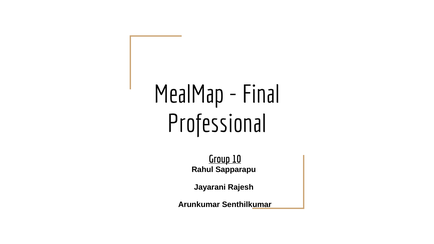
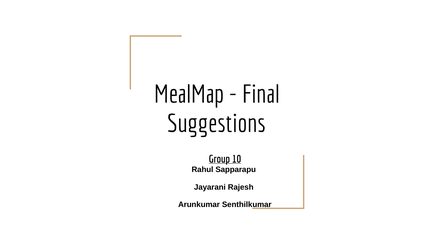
Professional: Professional -> Suggestions (217, 124)
